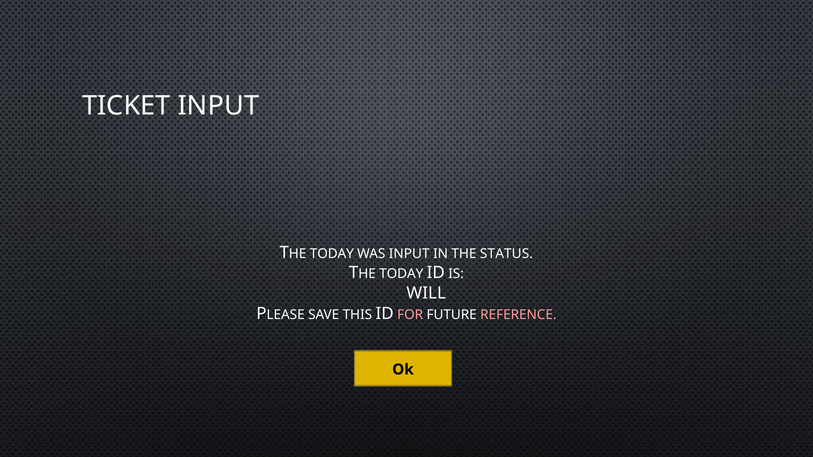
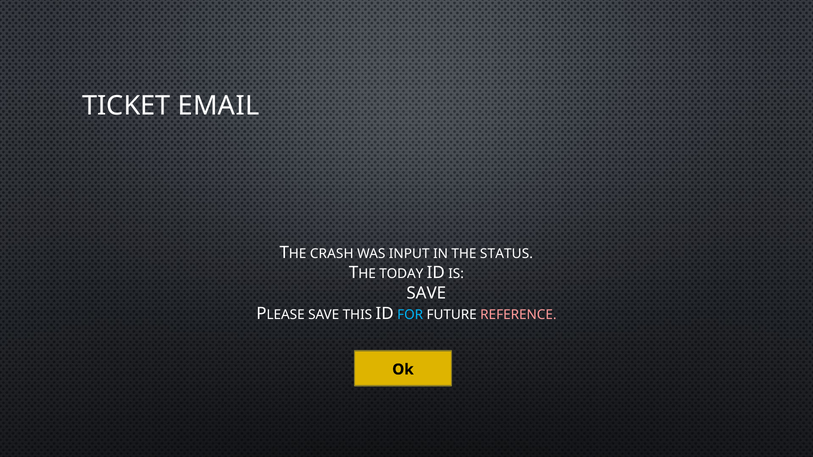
TICKET INPUT: INPUT -> EMAIL (219, 106)
TODAY: TODAY -> CRASH (332, 254)
WILL: WILL -> SAVE (426, 293)
FOR colour: pink -> light blue (410, 315)
